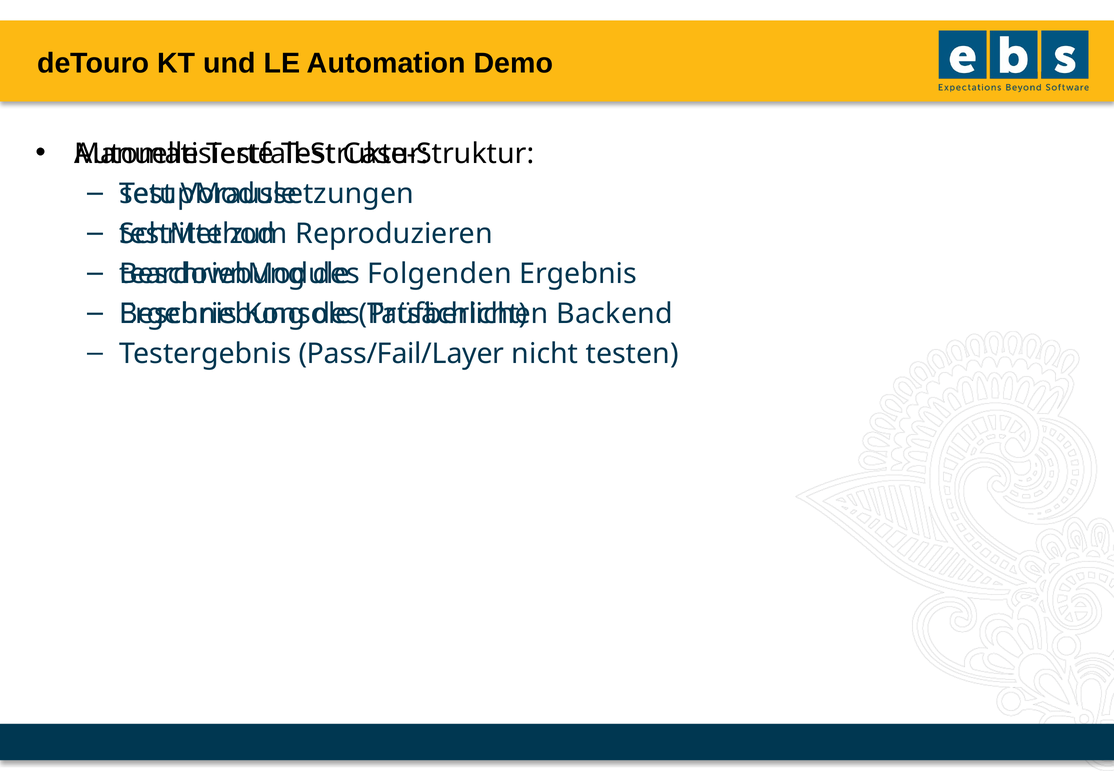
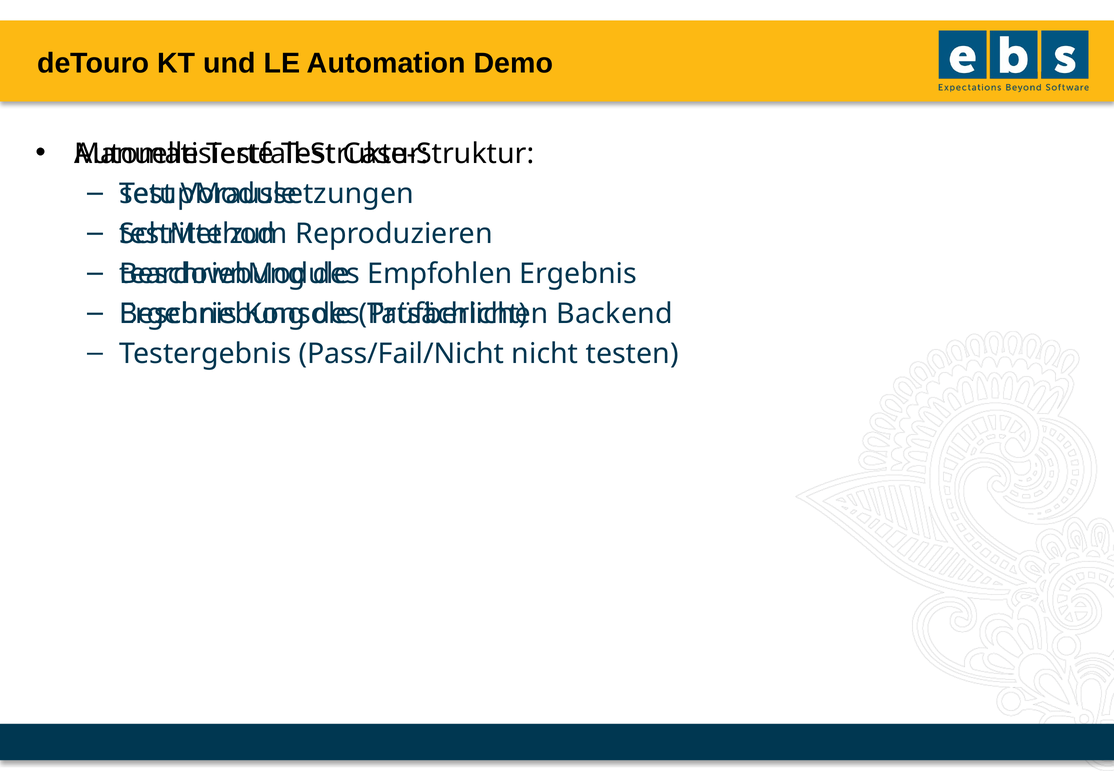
Folgenden: Folgenden -> Empfohlen (440, 274)
Pass/Fail/Layer: Pass/Fail/Layer -> Pass/Fail/Nicht (401, 354)
